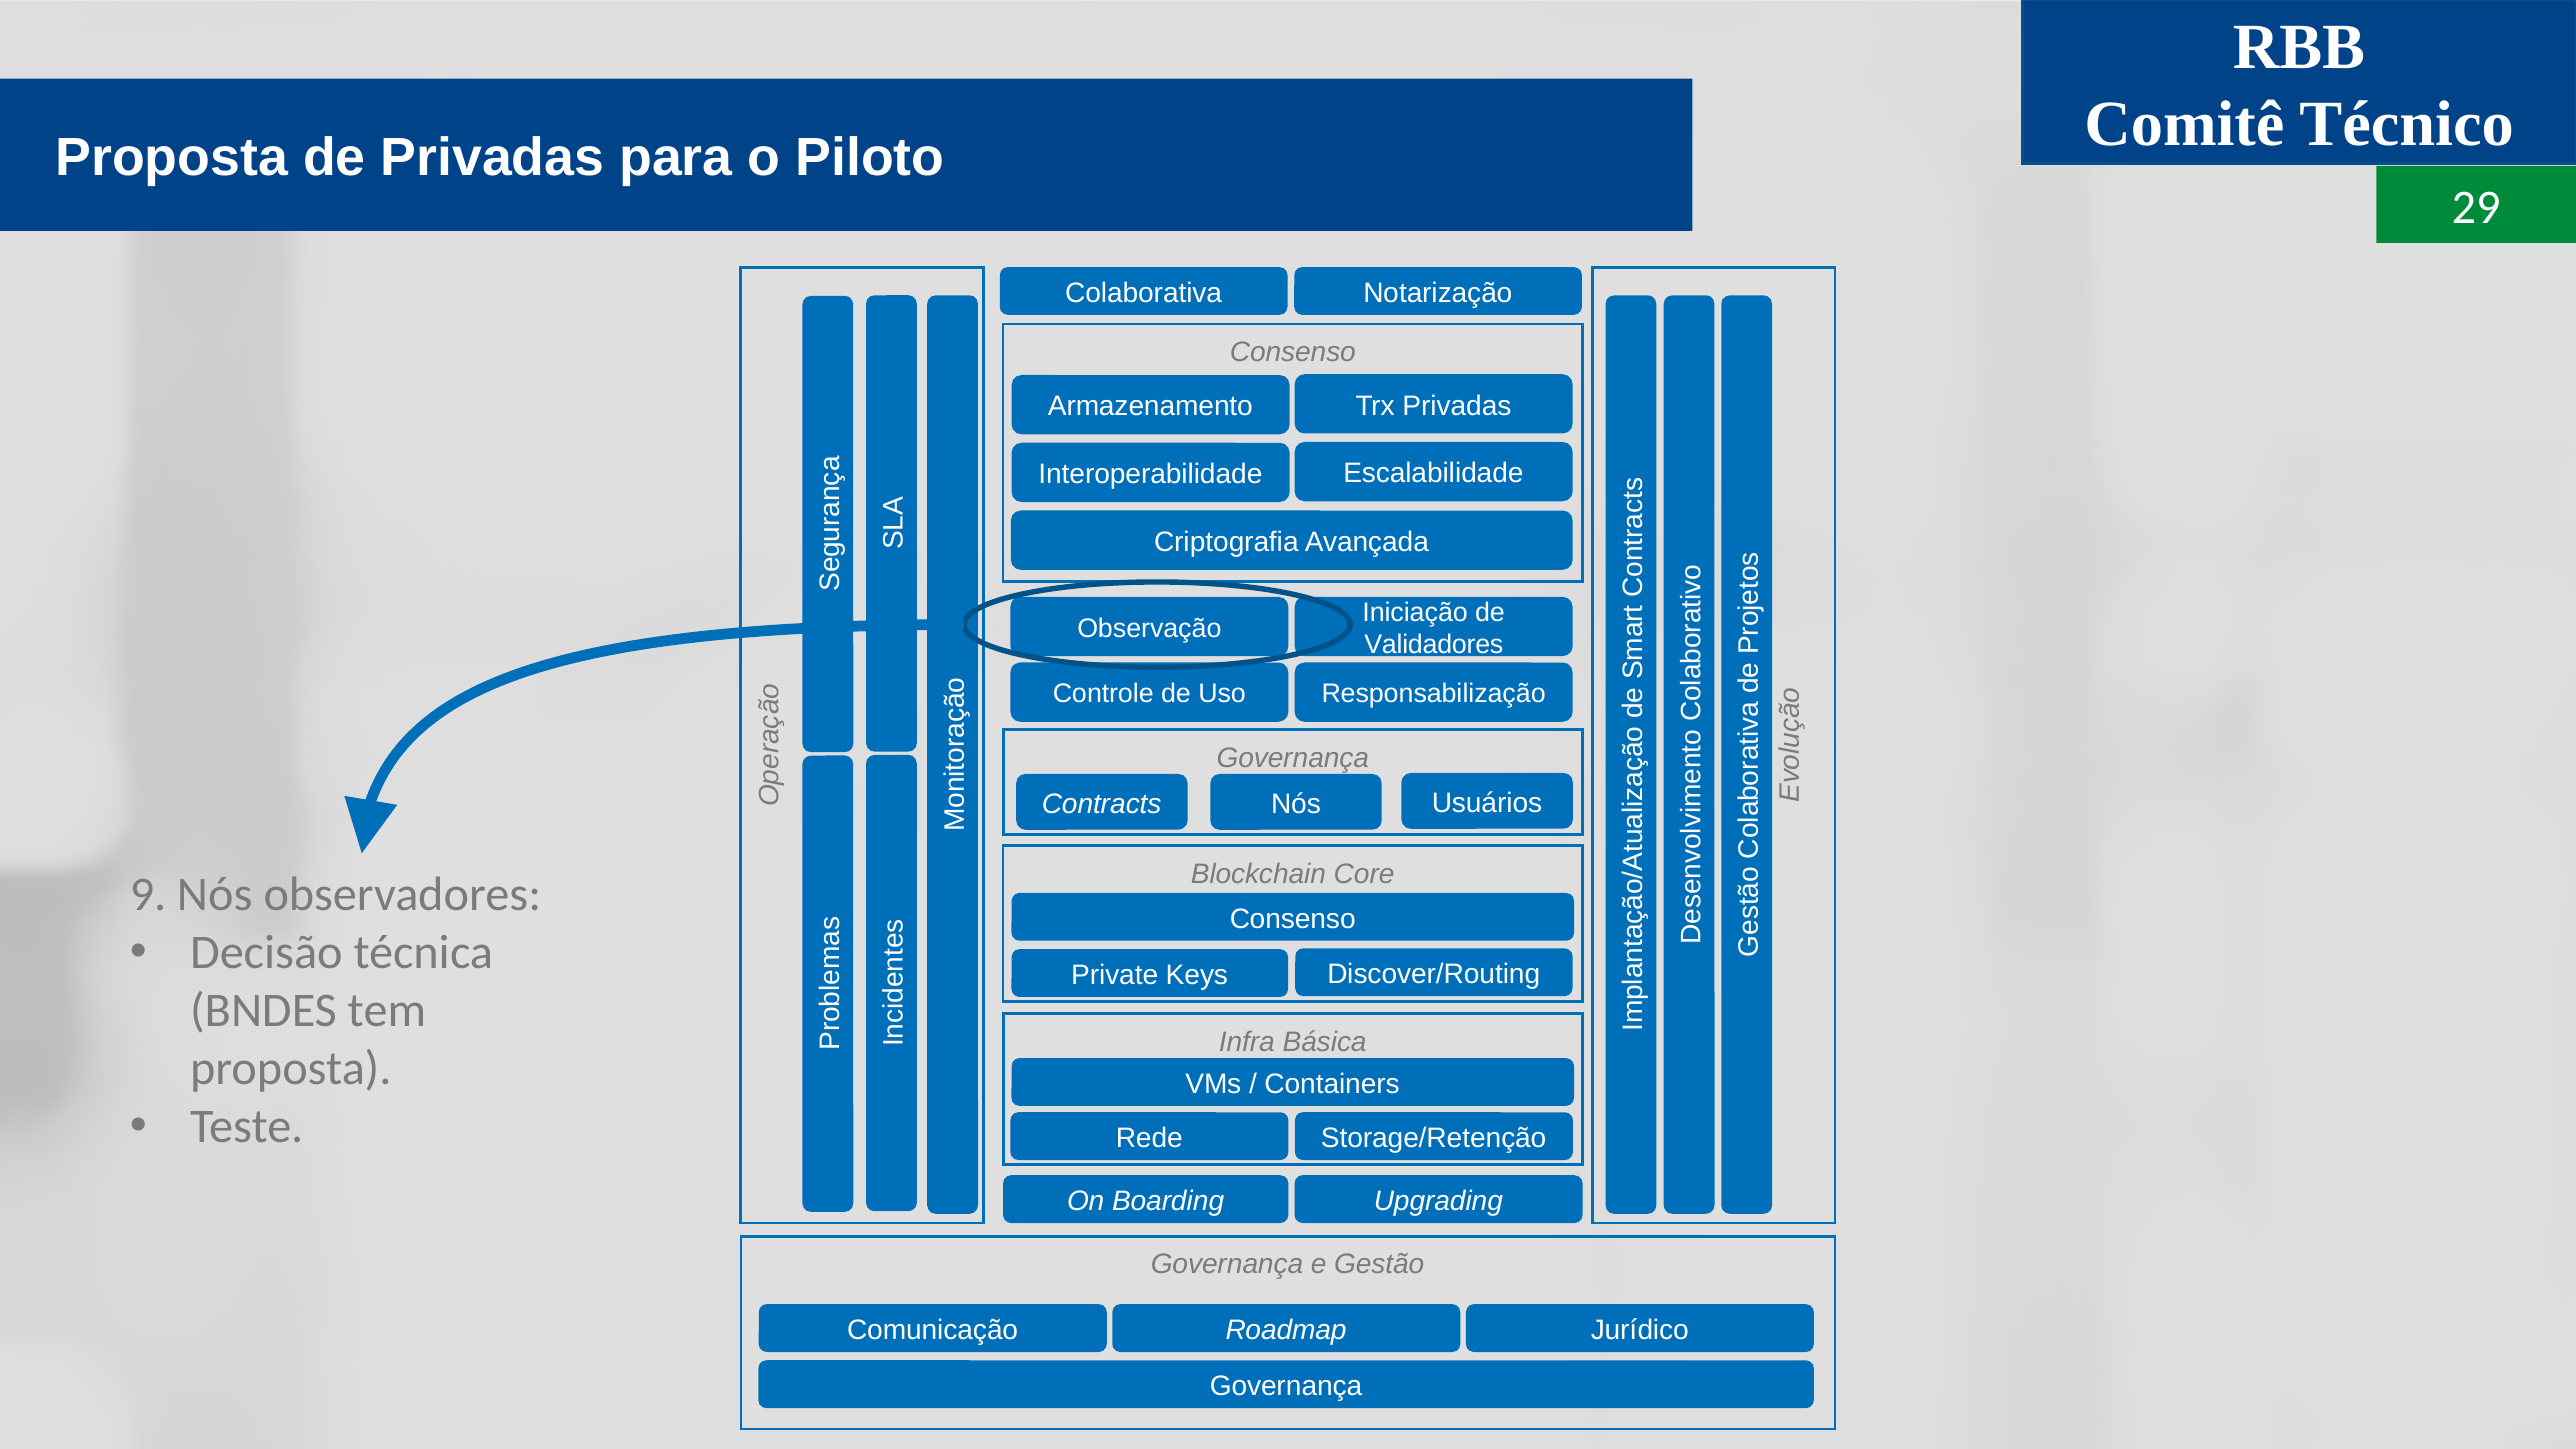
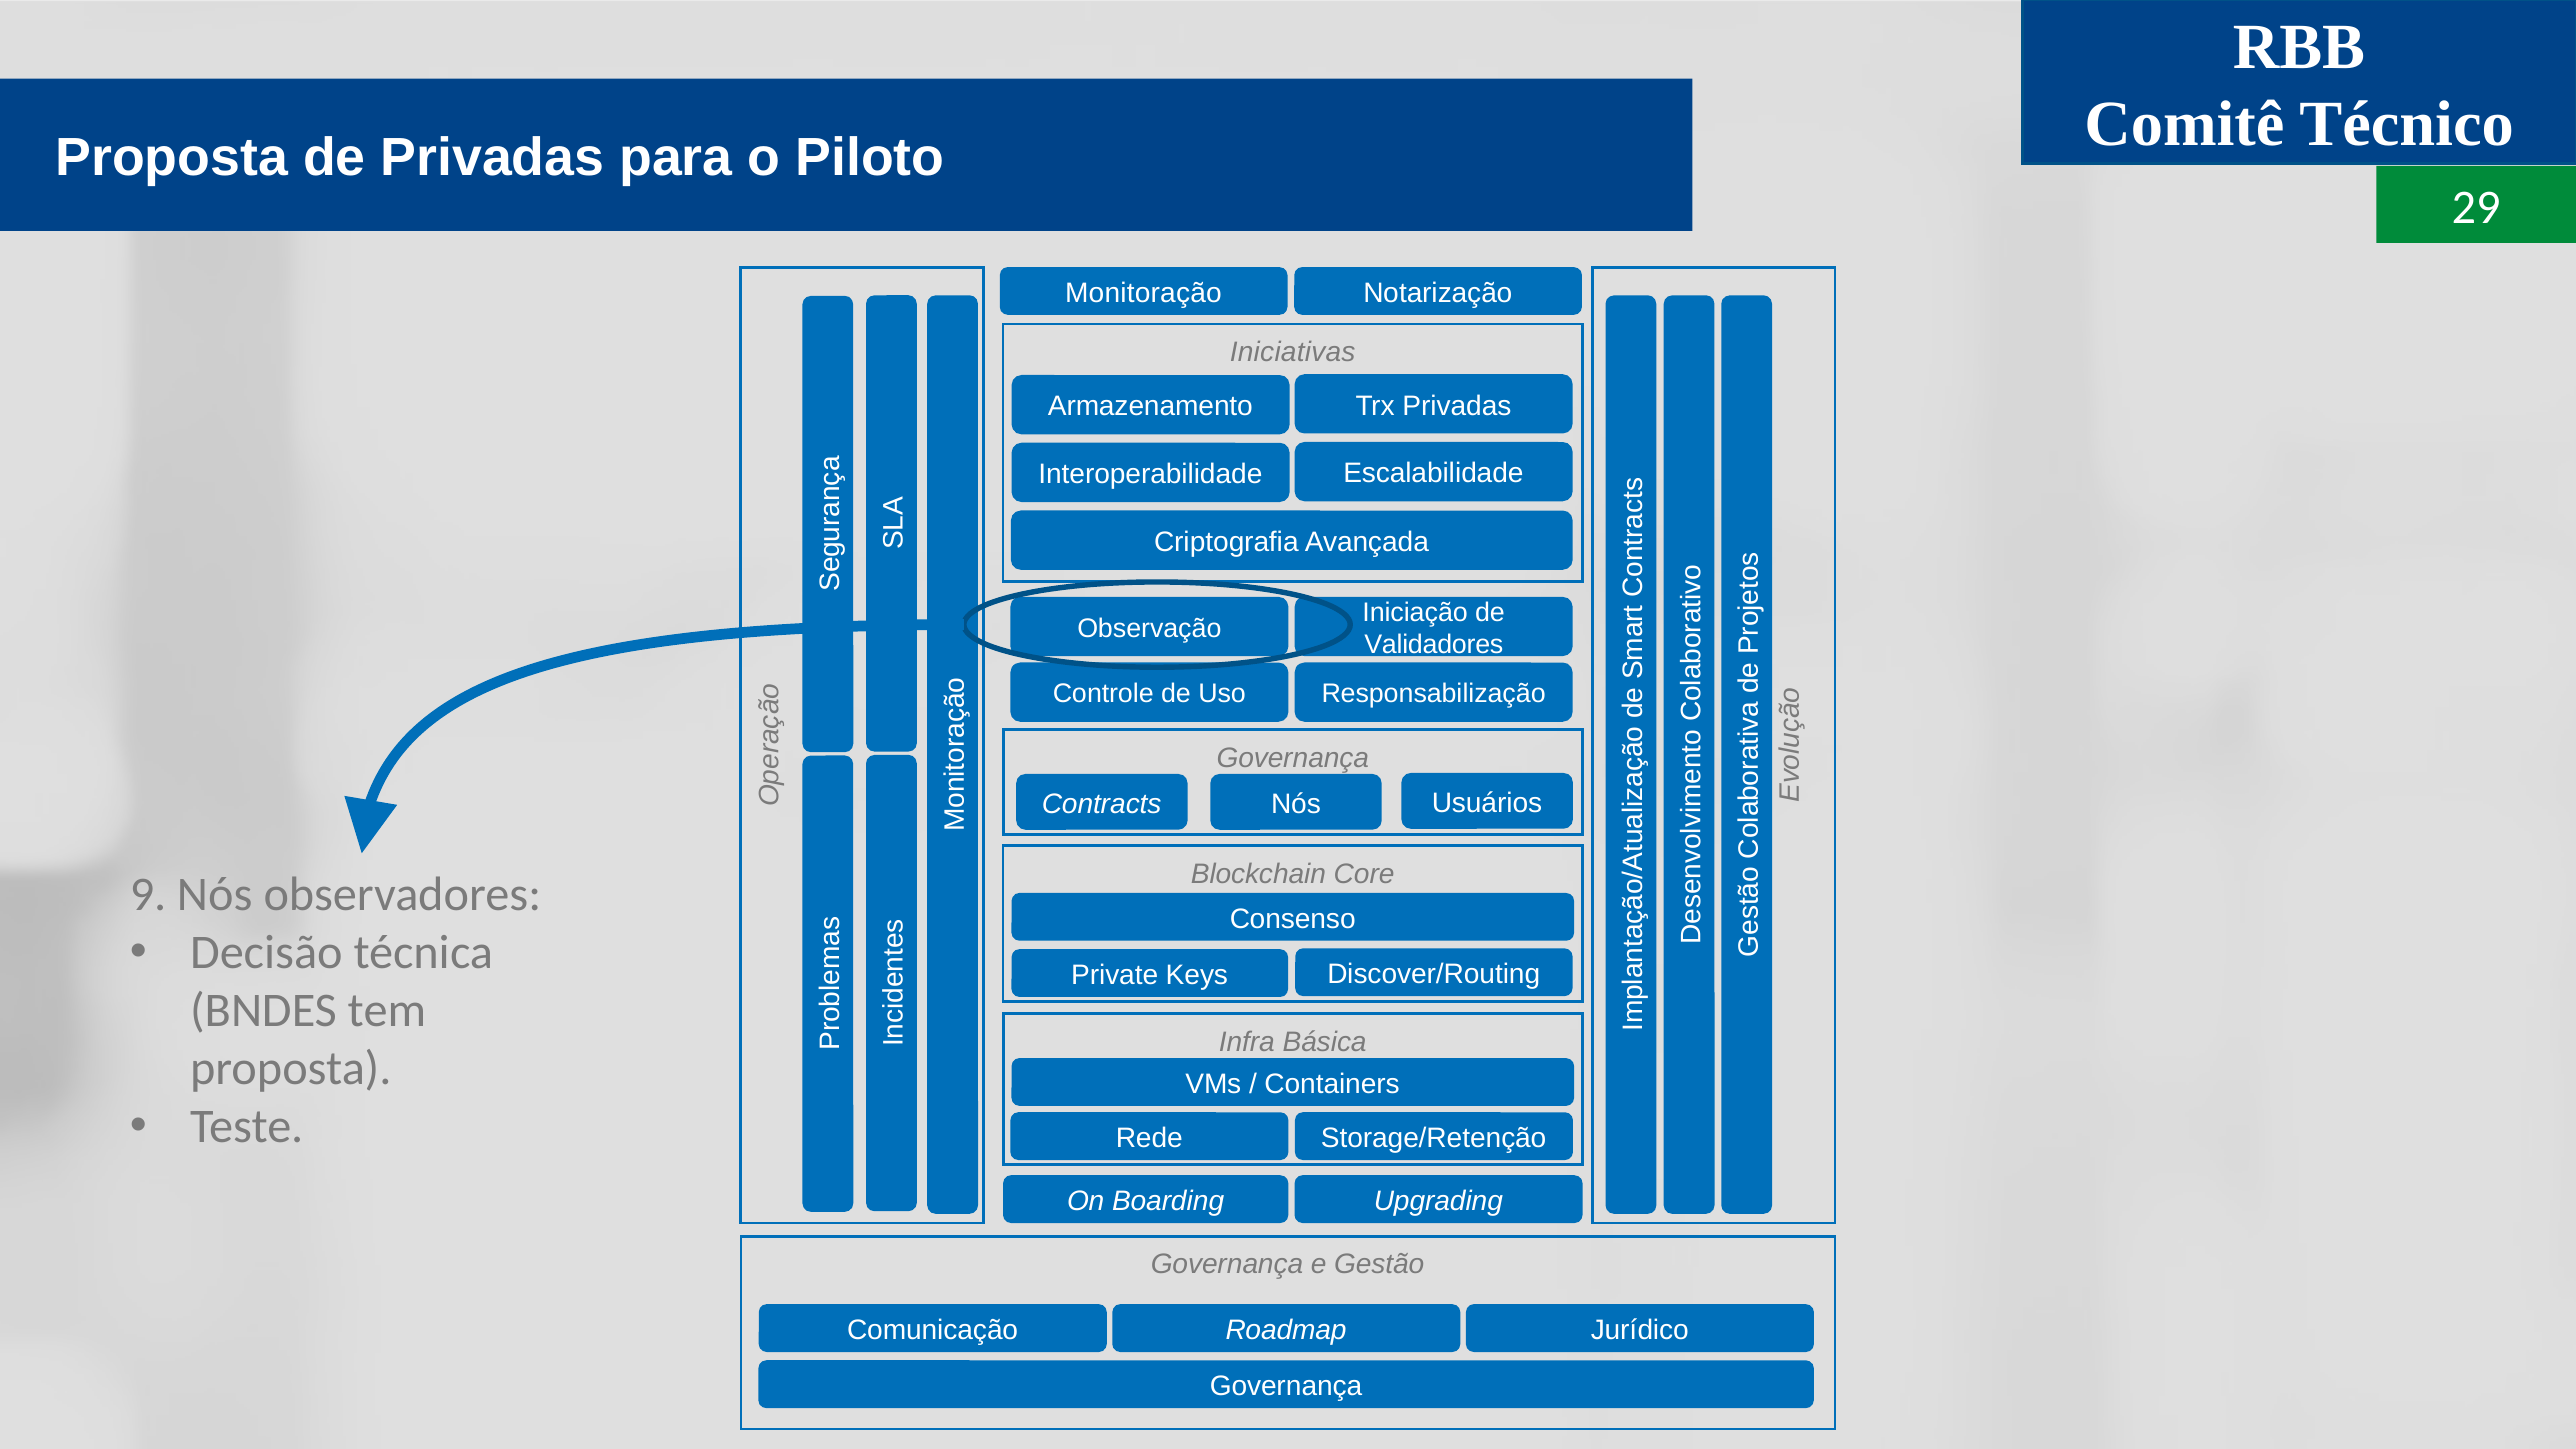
Colaborativa: Colaborativa -> Monitoração (1143, 293)
Consenso: Consenso -> Iniciativas (1293, 352)
